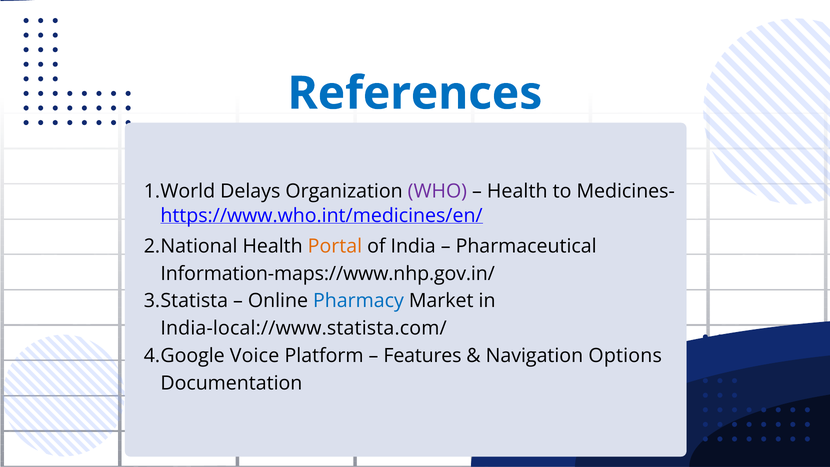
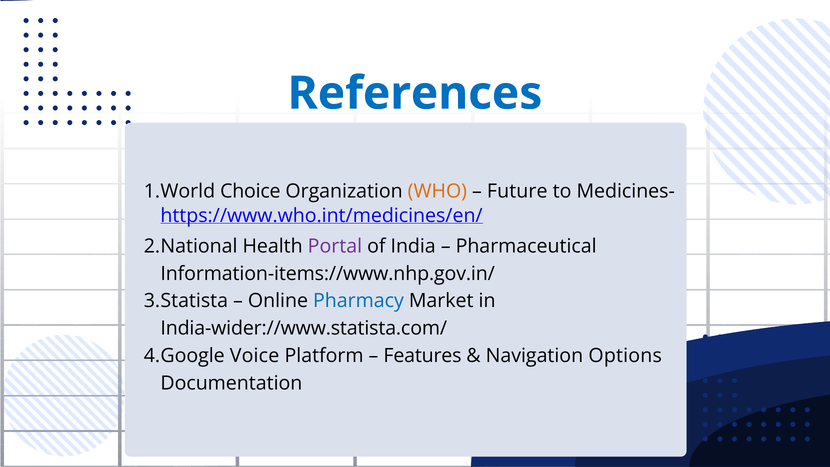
Delays: Delays -> Choice (250, 191)
WHO colour: purple -> orange (437, 191)
Health: Health -> Future (517, 191)
Portal colour: orange -> purple (335, 246)
Information-maps://www.nhp.gov.in/: Information-maps://www.nhp.gov.in/ -> Information-items://www.nhp.gov.in/ (328, 273)
India-local://www.statista.com/: India-local://www.statista.com/ -> India-wider://www.statista.com/ (304, 328)
